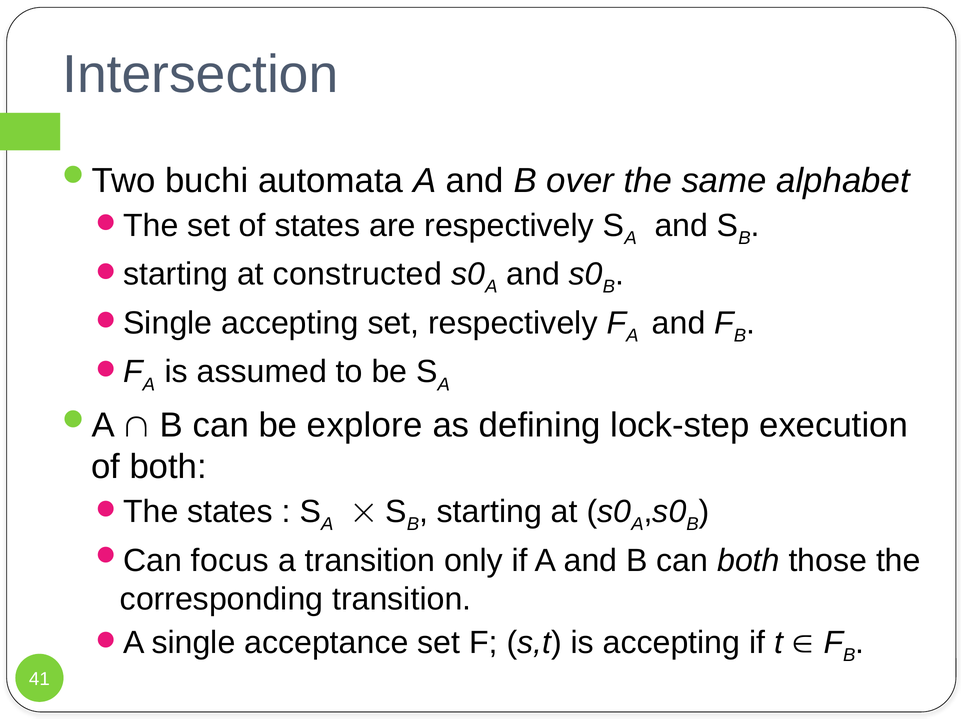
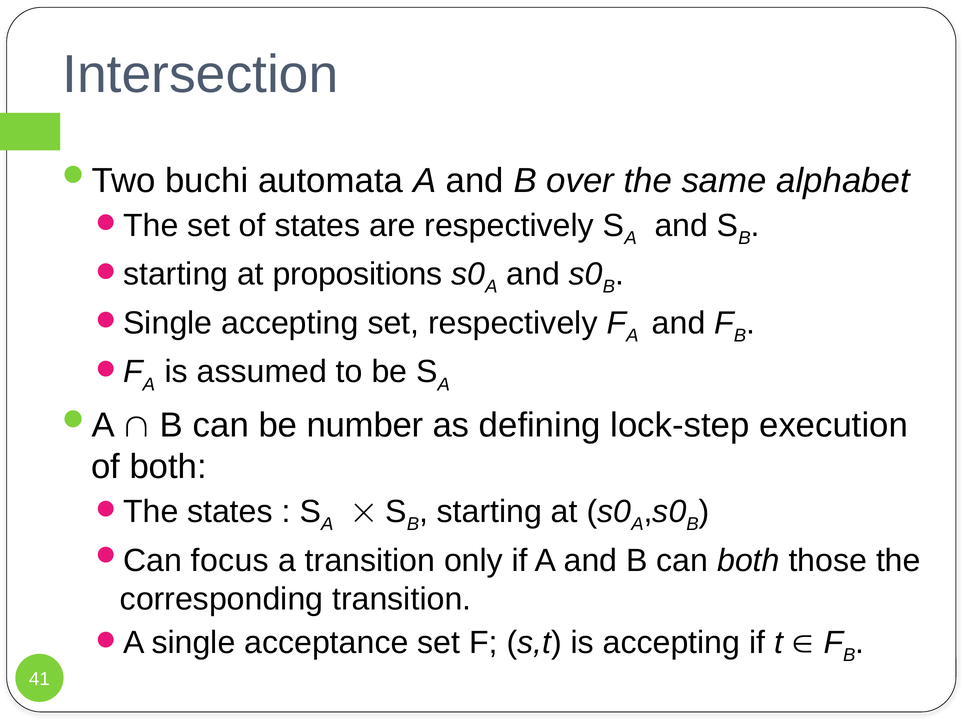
constructed: constructed -> propositions (358, 274)
explore: explore -> number (365, 425)
